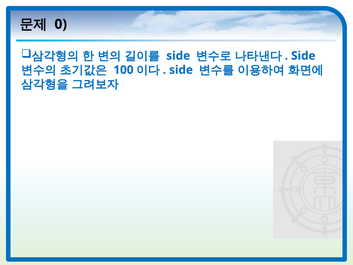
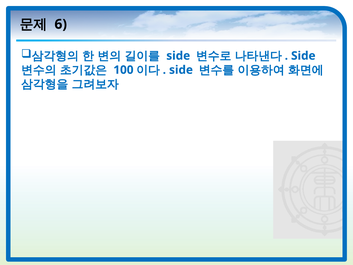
0: 0 -> 6 (61, 24)
